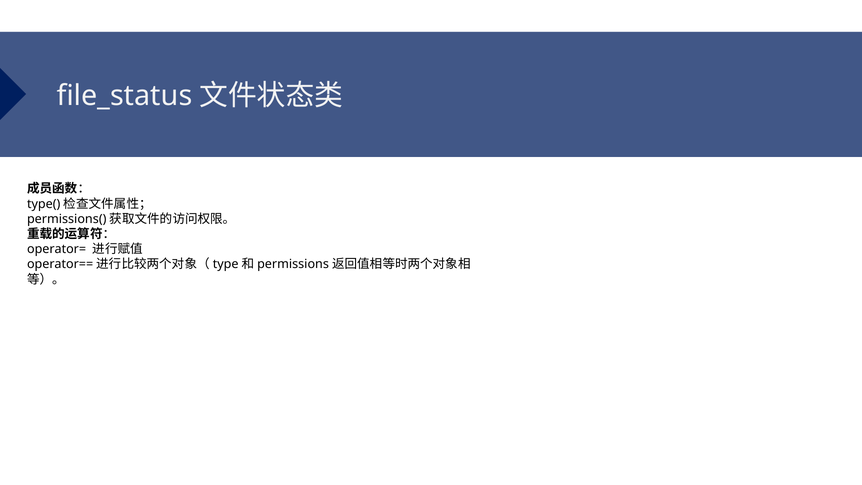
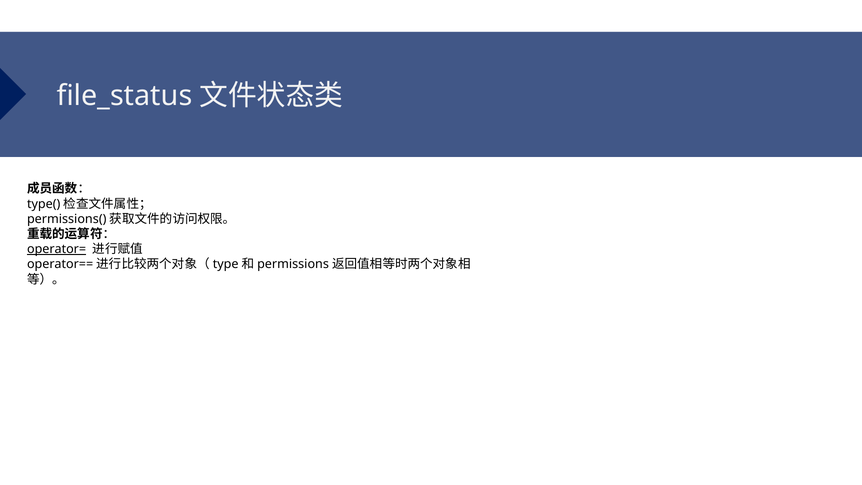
operator= underline: none -> present (57, 249)
